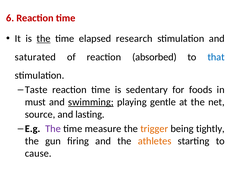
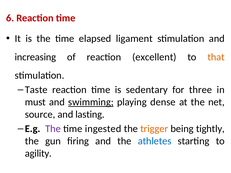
the underline: present -> none (44, 39)
research: research -> ligament (134, 39)
saturated: saturated -> increasing (35, 57)
absorbed: absorbed -> excellent (154, 57)
that colour: blue -> orange (216, 57)
foods: foods -> three (201, 90)
gentle: gentle -> dense (163, 102)
measure: measure -> ingested (103, 129)
athletes colour: orange -> blue (155, 141)
cause: cause -> agility (38, 154)
